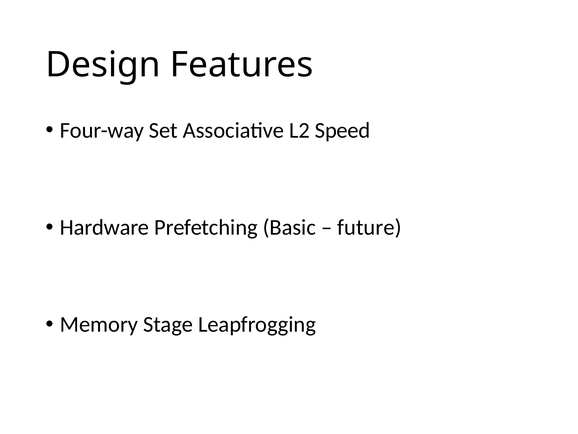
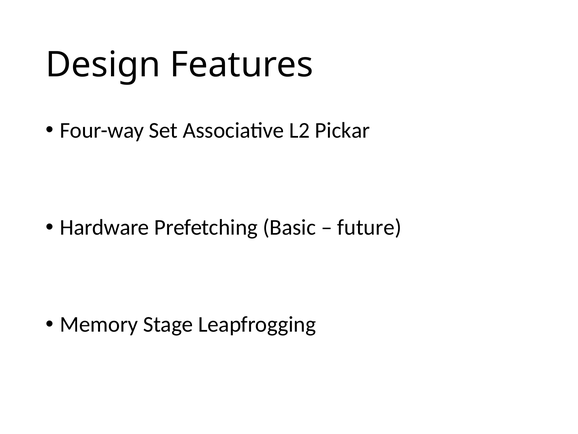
Speed: Speed -> Pickar (343, 130)
